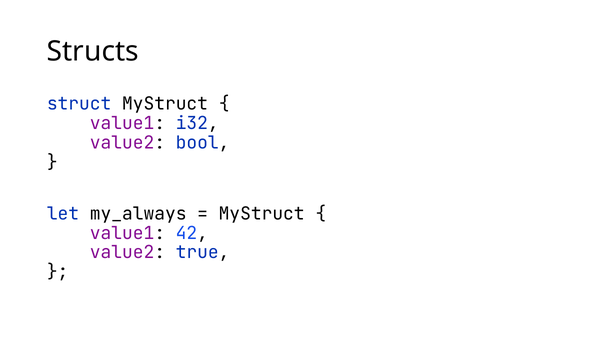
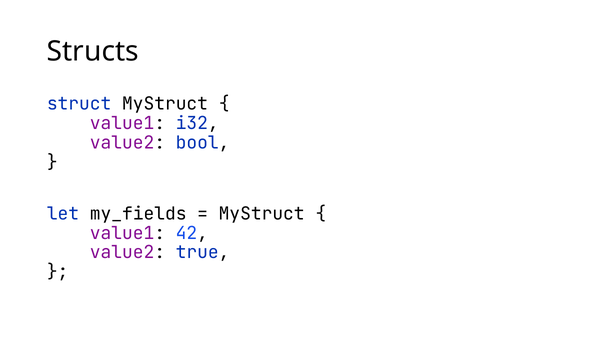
my_always: my_always -> my_fields (138, 214)
